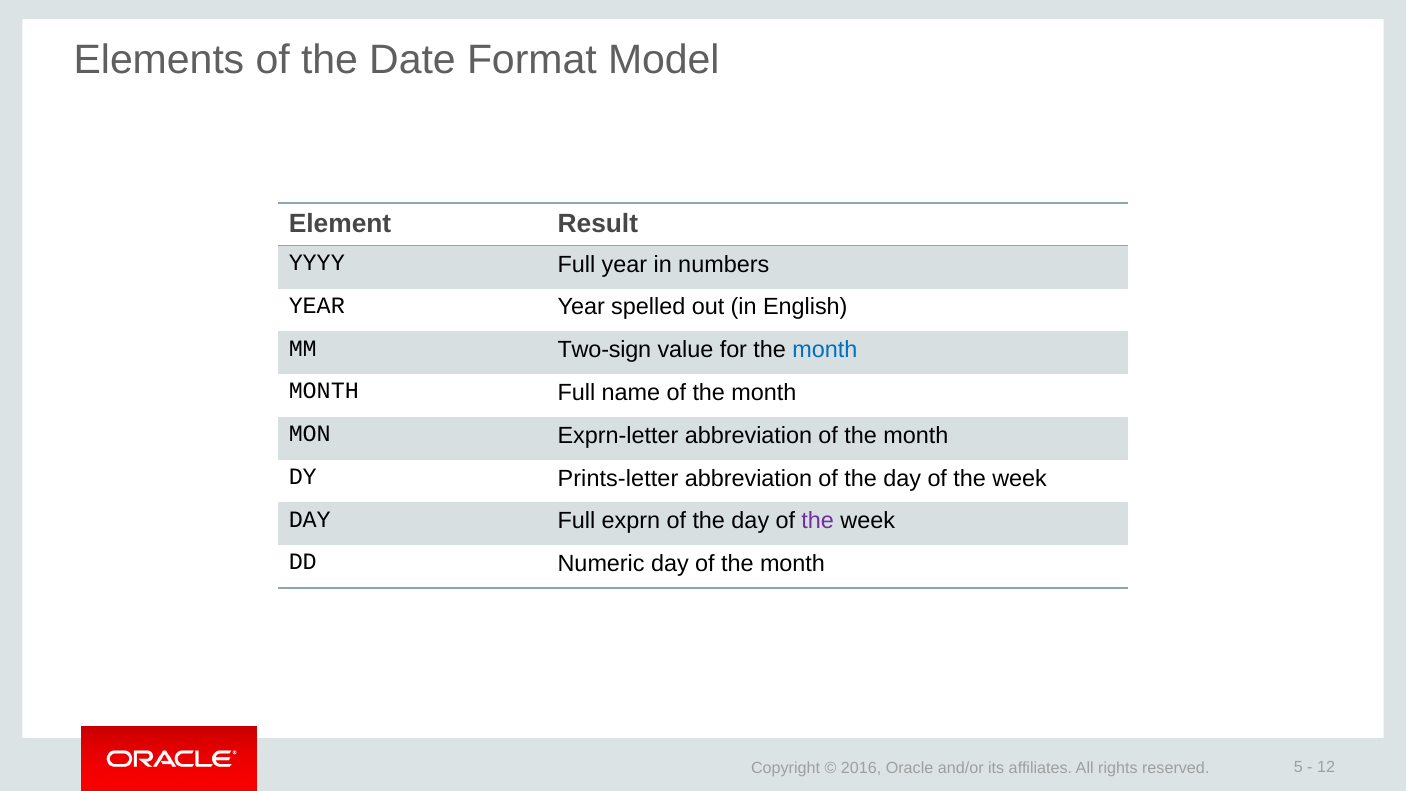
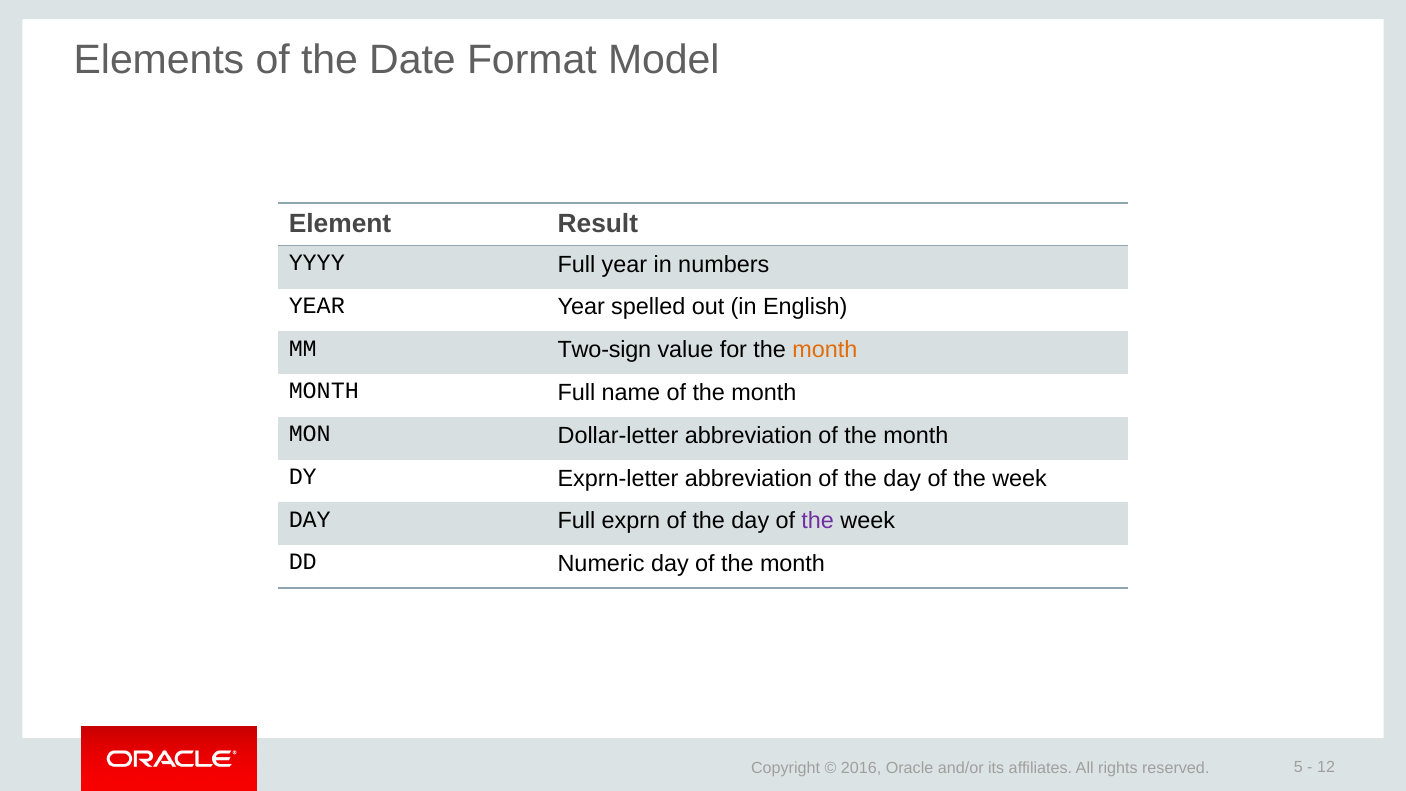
month colour: blue -> orange (825, 350)
Exprn-letter: Exprn-letter -> Dollar-letter (618, 436)
Prints-letter: Prints-letter -> Exprn-letter (618, 478)
